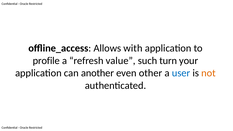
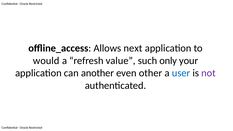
with: with -> next (133, 48)
profile: profile -> would (46, 61)
turn: turn -> only (168, 61)
not colour: orange -> purple (208, 73)
